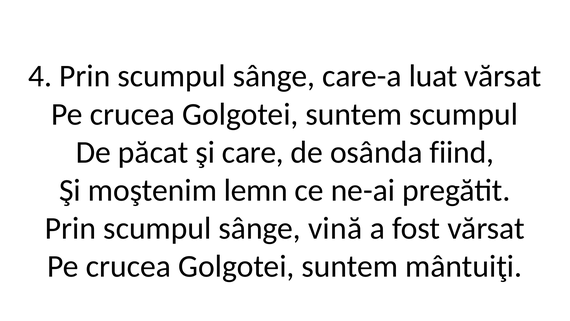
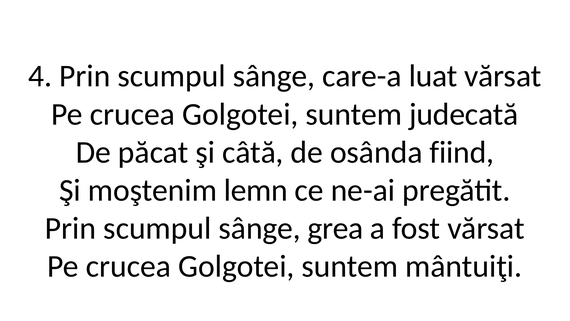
suntem scumpul: scumpul -> judecată (464, 114)
care: care -> câtă (253, 152)
vină: vină -> grea (335, 228)
